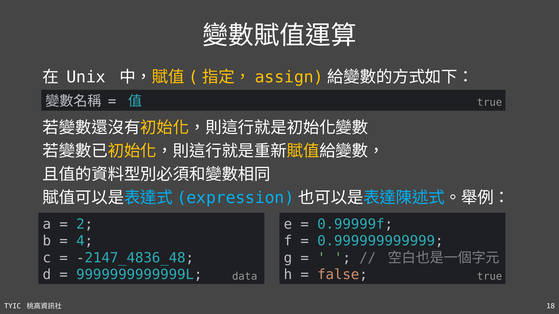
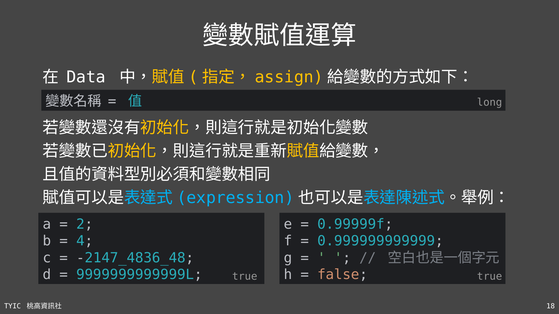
Unix: Unix -> Data (86, 77)
true: true -> long (490, 102)
9999999999999L data: data -> true (245, 277)
